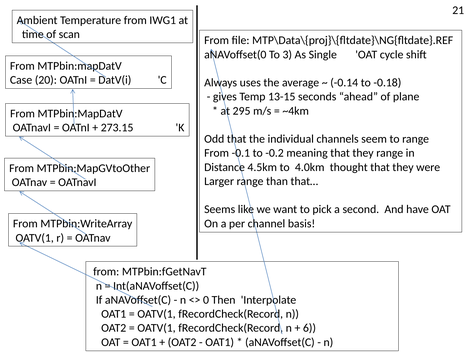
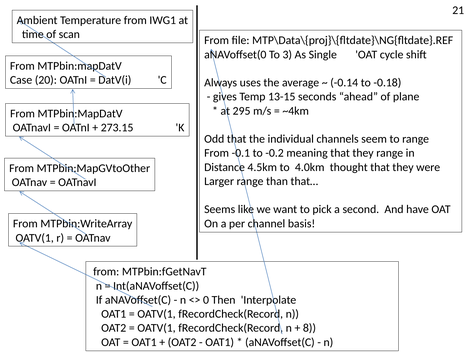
6: 6 -> 8 (309, 328)
